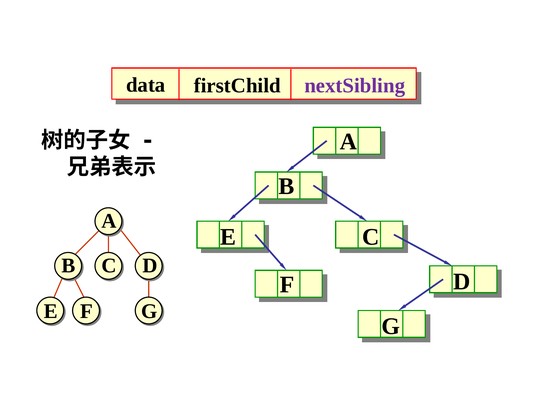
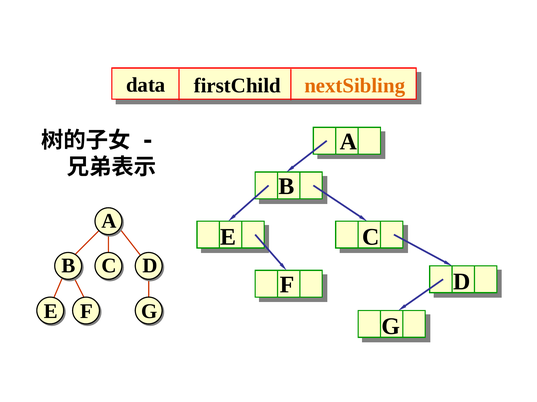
nextSibling colour: purple -> orange (355, 86)
